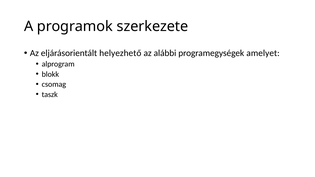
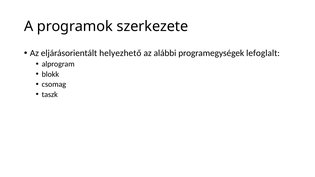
amelyet: amelyet -> lefoglalt (263, 53)
